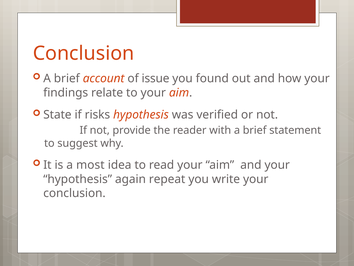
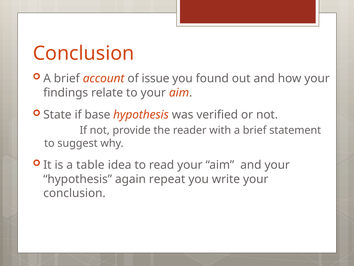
risks: risks -> base (97, 115)
most: most -> table (90, 165)
